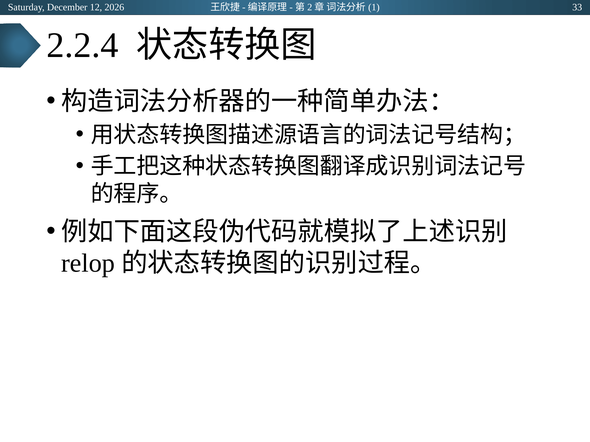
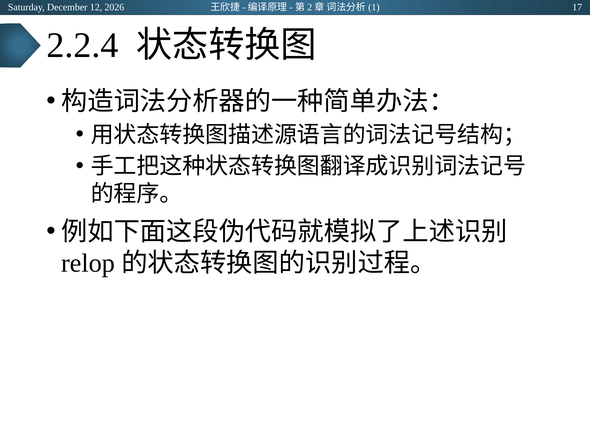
33: 33 -> 17 (577, 7)
